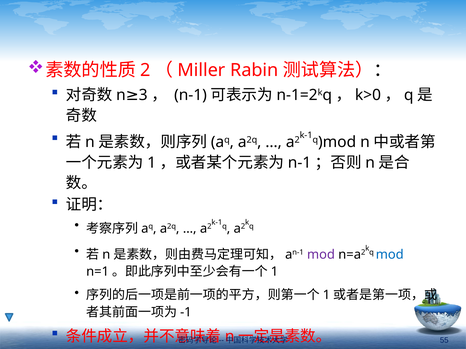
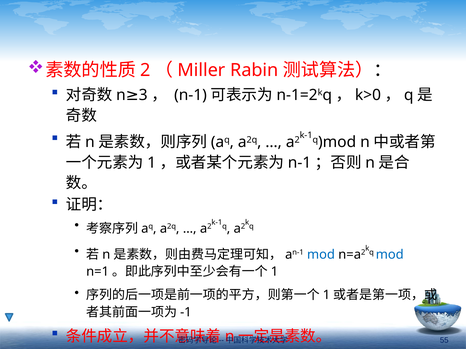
mod colour: purple -> blue (321, 255)
